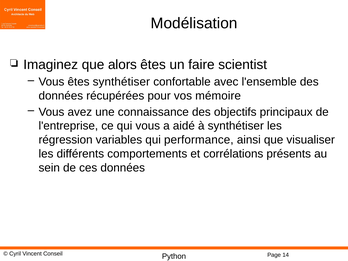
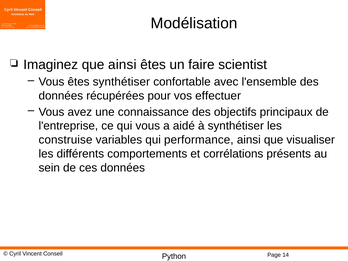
que alors: alors -> ainsi (122, 65)
mémoire: mémoire -> effectuer (218, 96)
régression: régression -> construise (66, 140)
